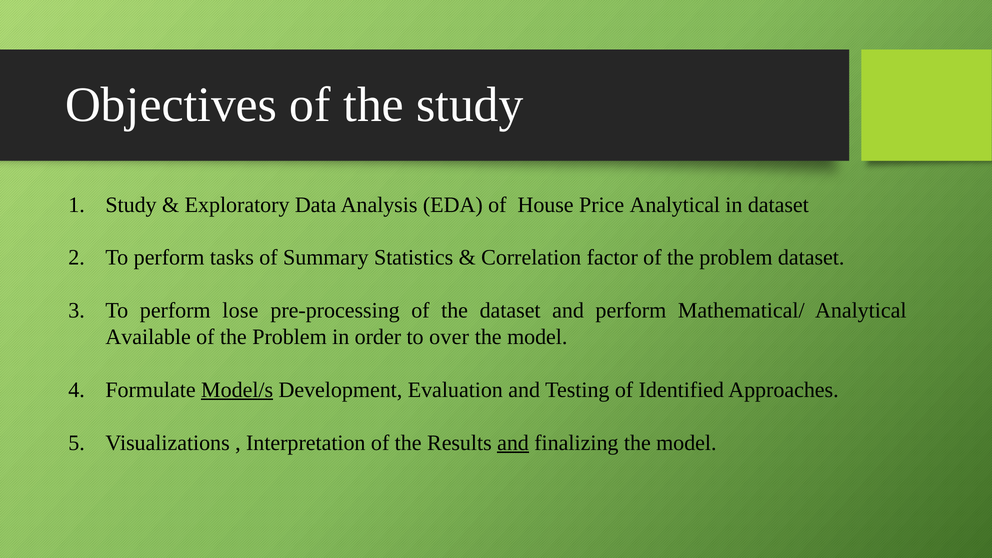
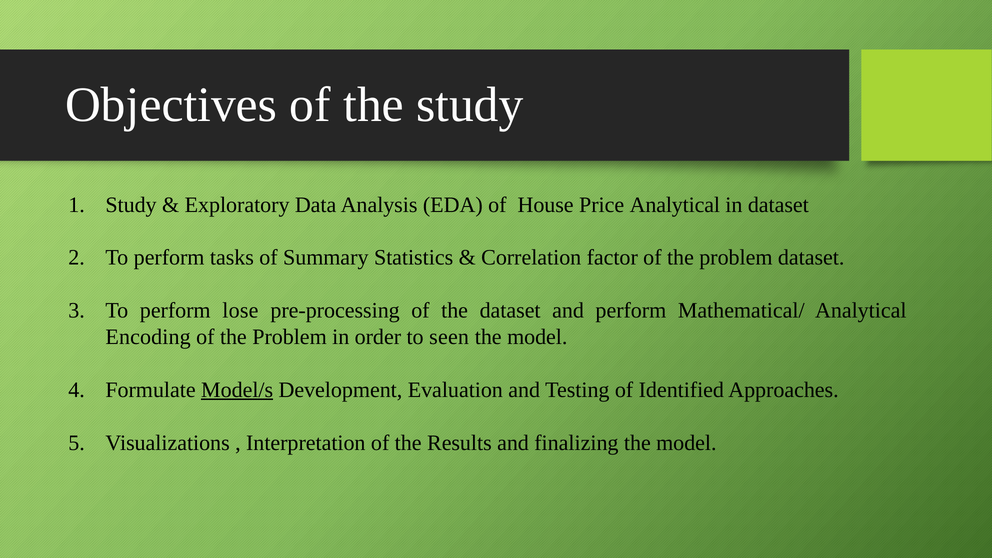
Available: Available -> Encoding (148, 337)
over: over -> seen (449, 337)
and underline: present -> none (513, 443)
